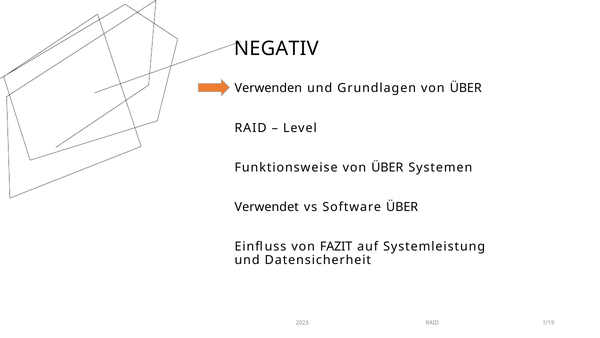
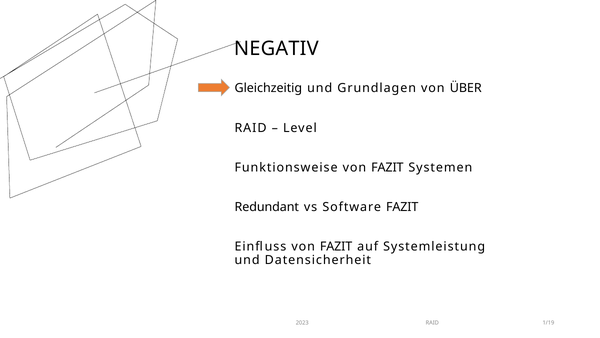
Verwenden: Verwenden -> Gleichzeitig (268, 88)
Funktionsweise von ÜBER: ÜBER -> FAZIT (387, 167)
Verwendet: Verwendet -> Redundant (267, 207)
Software ÜBER: ÜBER -> FAZIT (402, 207)
